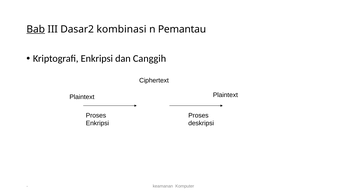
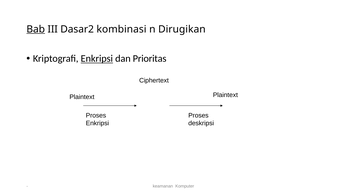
Pemantau: Pemantau -> Dirugikan (182, 29)
Enkripsi underline: none -> present (97, 59)
Canggih: Canggih -> Prioritas (150, 59)
